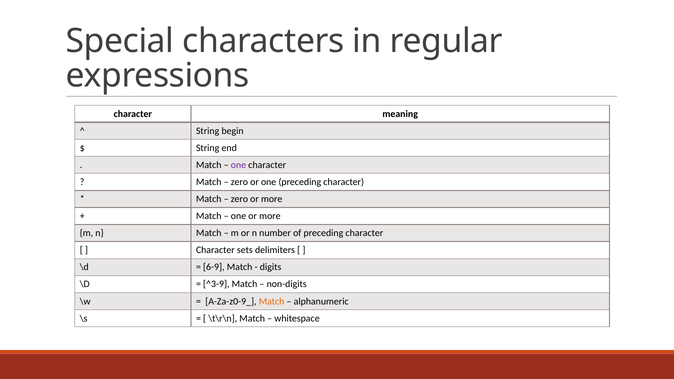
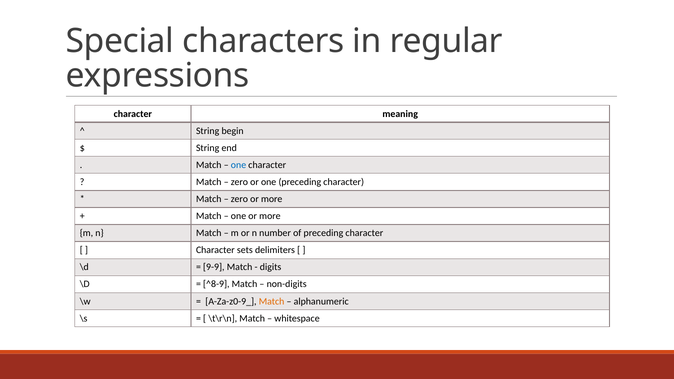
one colour: purple -> blue (239, 165)
6-9: 6-9 -> 9-9 (214, 267)
^3-9: ^3-9 -> ^8-9 (216, 284)
